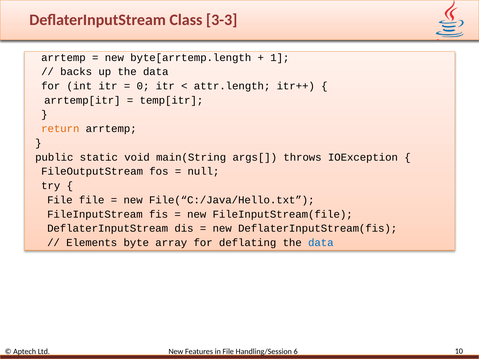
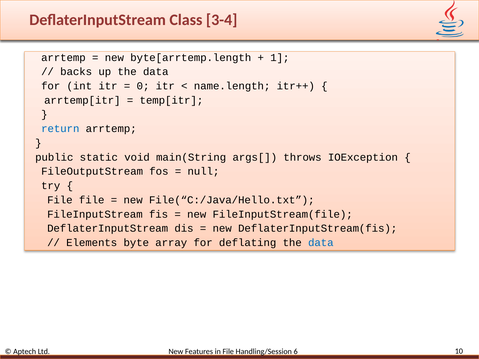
3-3: 3-3 -> 3-4 (222, 20)
attr.length: attr.length -> name.length (232, 86)
return colour: orange -> blue (60, 129)
